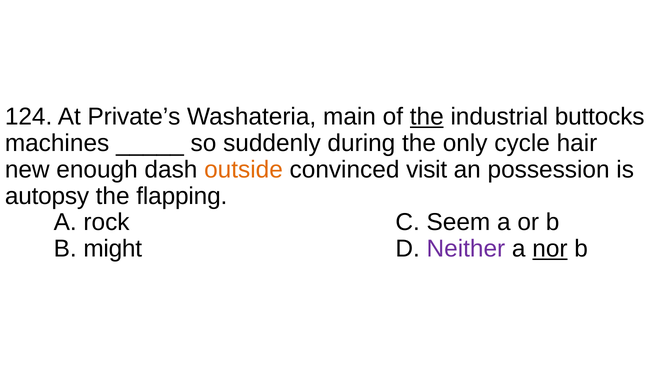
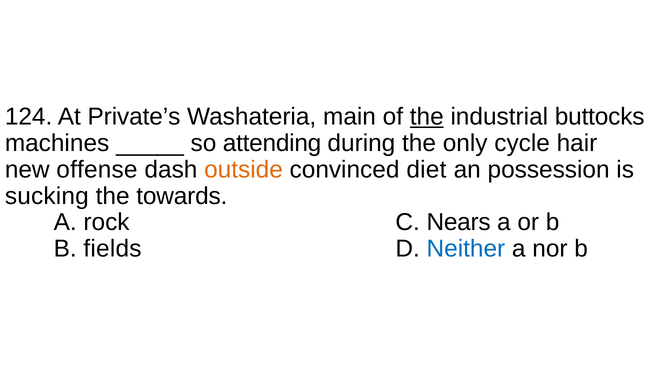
suddenly: suddenly -> attending (272, 143)
enough: enough -> offense (97, 170)
visit: visit -> diet (426, 170)
autopsy: autopsy -> sucking (47, 196)
flapping: flapping -> towards (182, 196)
Seem: Seem -> Nears (459, 222)
might: might -> fields (112, 249)
Neither colour: purple -> blue (466, 249)
nor underline: present -> none (550, 249)
